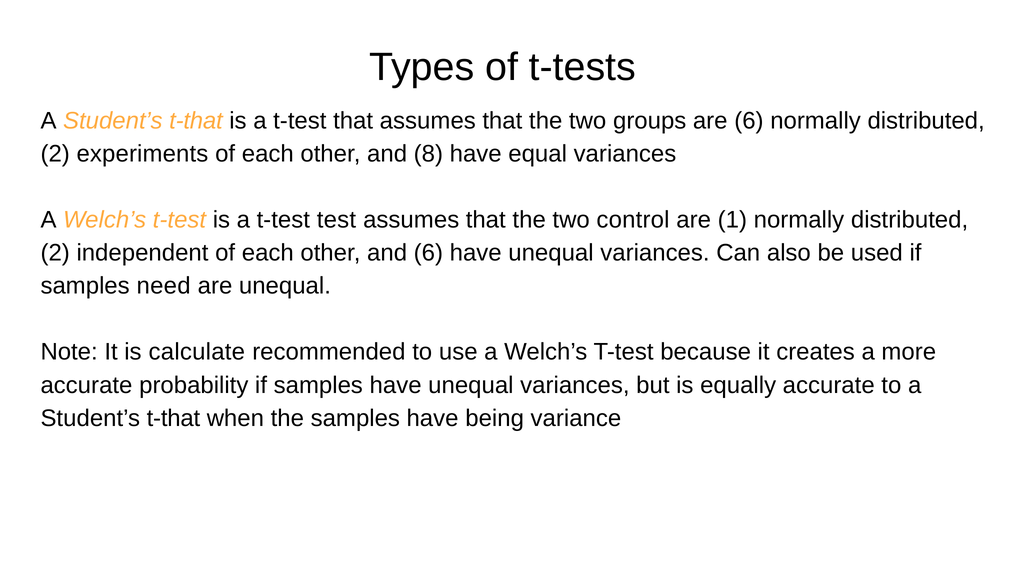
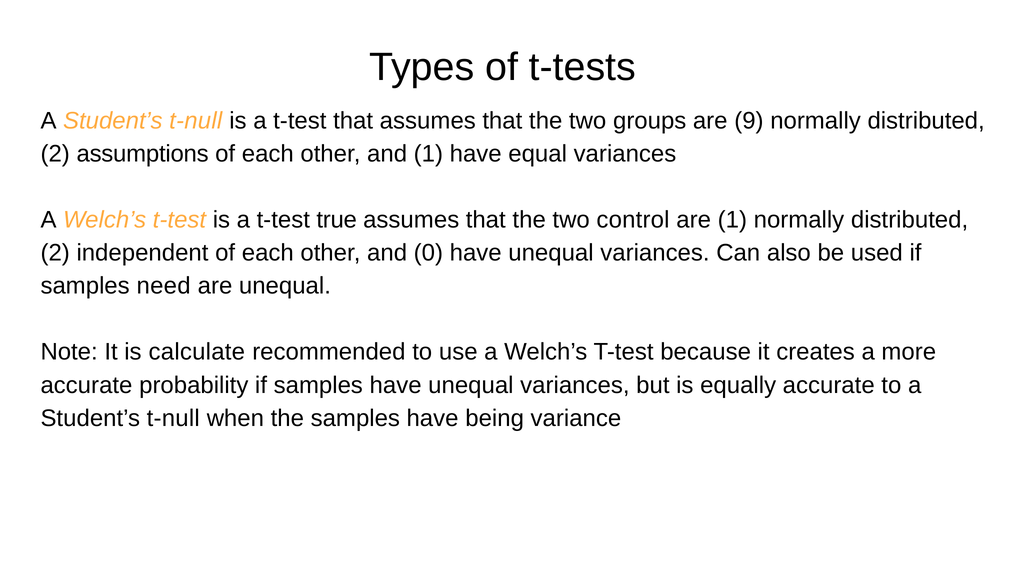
t-that: t-that -> t-null (196, 121)
are 6: 6 -> 9 (749, 121)
experiments: experiments -> assumptions (143, 154)
and 8: 8 -> 1 (428, 154)
test: test -> true (337, 220)
and 6: 6 -> 0 (428, 253)
t-that: t-that -> t-null (173, 418)
